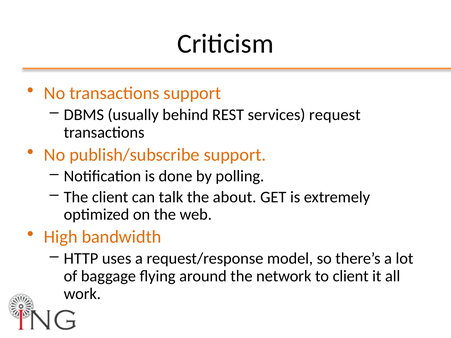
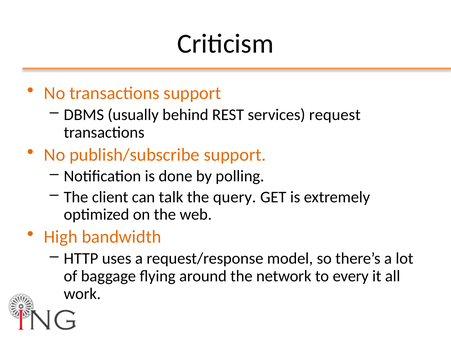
about: about -> query (235, 197)
to client: client -> every (351, 276)
